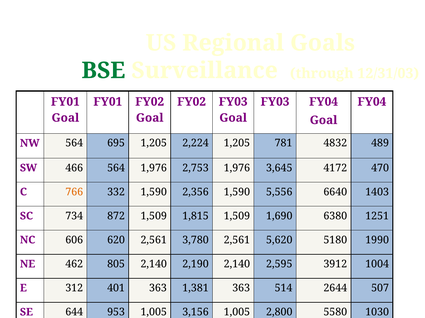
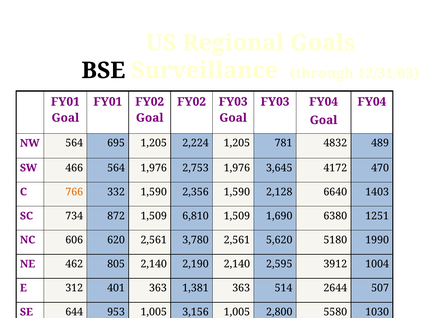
BSE colour: green -> black (103, 71)
5,556: 5,556 -> 2,128 (279, 192)
1,815: 1,815 -> 6,810 (196, 216)
